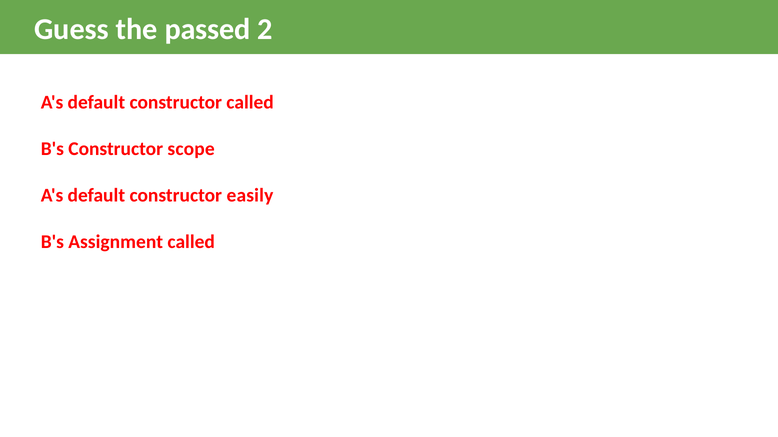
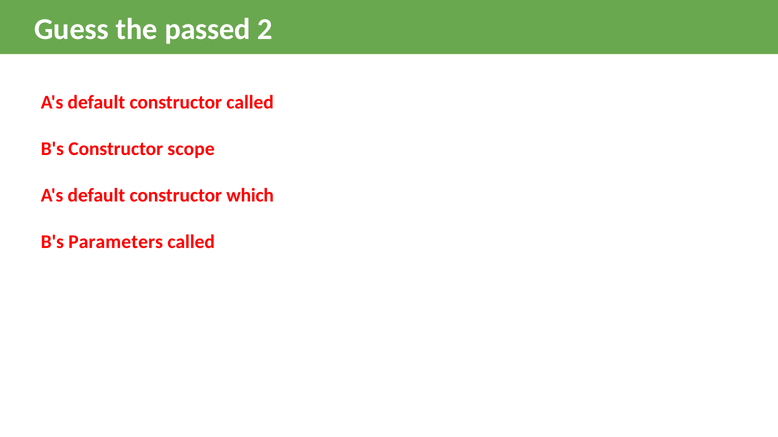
easily: easily -> which (250, 196)
Assignment: Assignment -> Parameters (116, 242)
